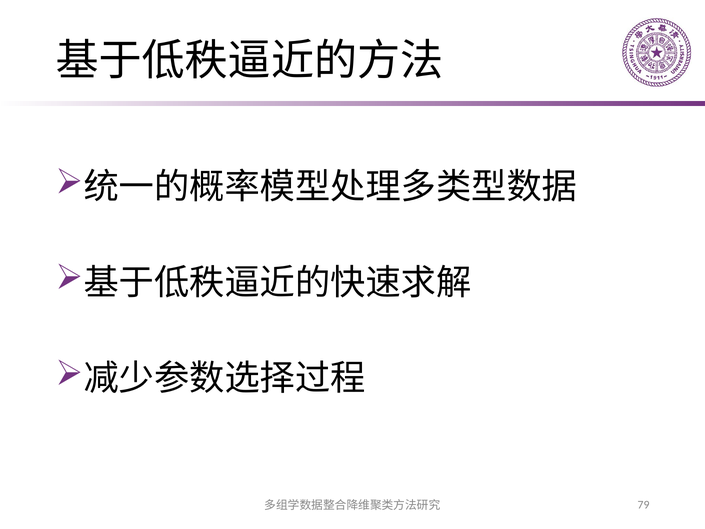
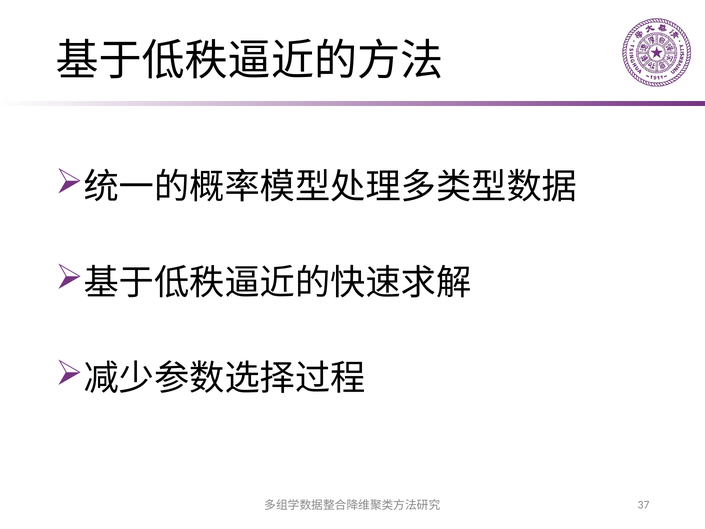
79: 79 -> 37 (644, 505)
